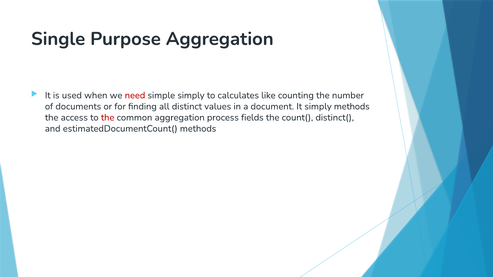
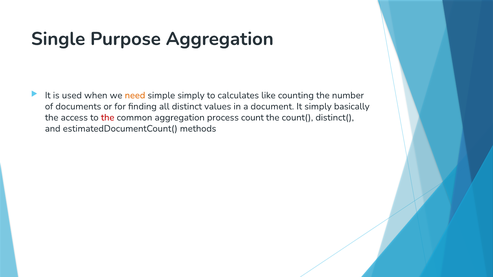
need colour: red -> orange (135, 95)
simply methods: methods -> basically (352, 107)
fields: fields -> count (252, 118)
